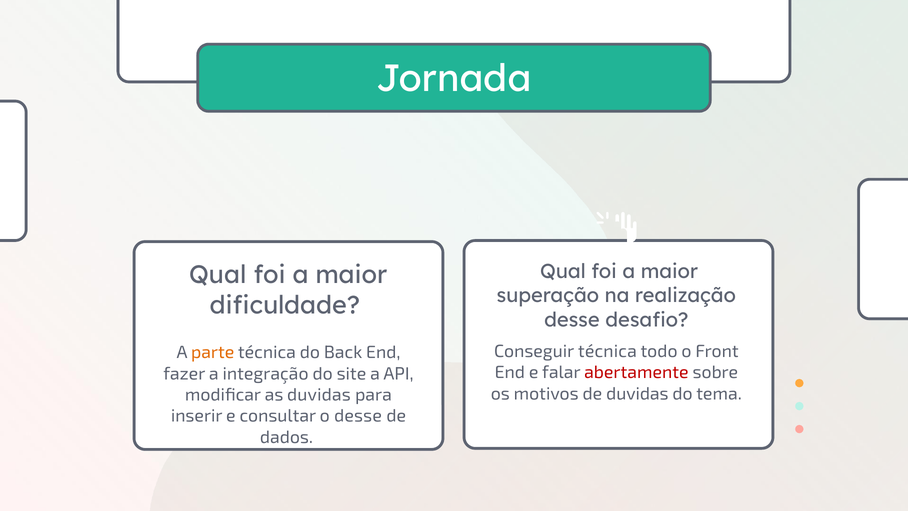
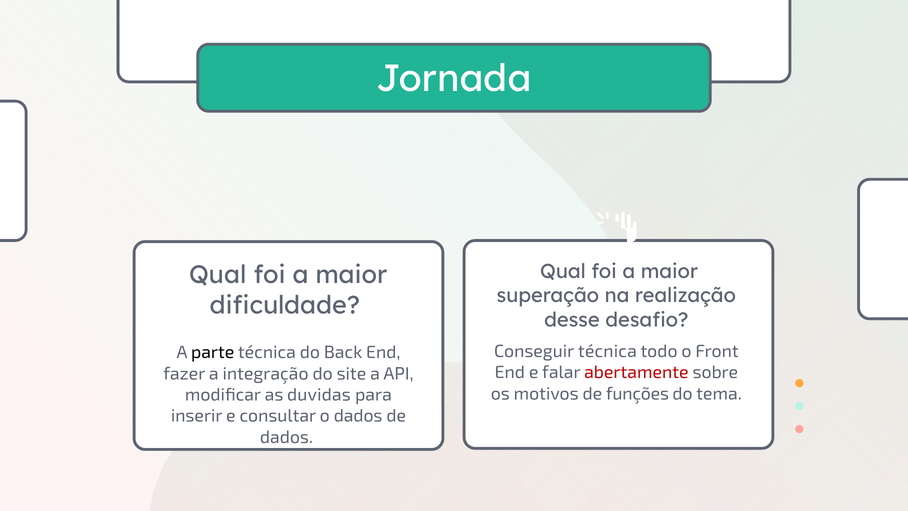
parte colour: orange -> black (213, 352)
de duvidas: duvidas -> funções (637, 394)
o desse: desse -> dados (358, 416)
